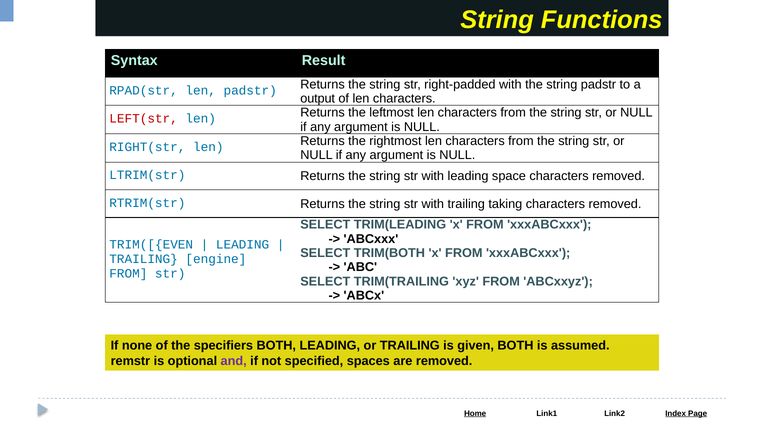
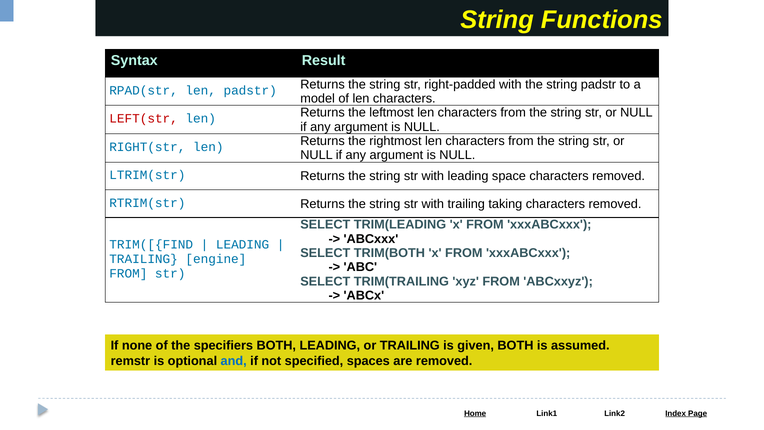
output: output -> model (318, 98)
TRIM([{EVEN: TRIM([{EVEN -> TRIM([{FIND (151, 245)
and colour: purple -> blue (234, 361)
